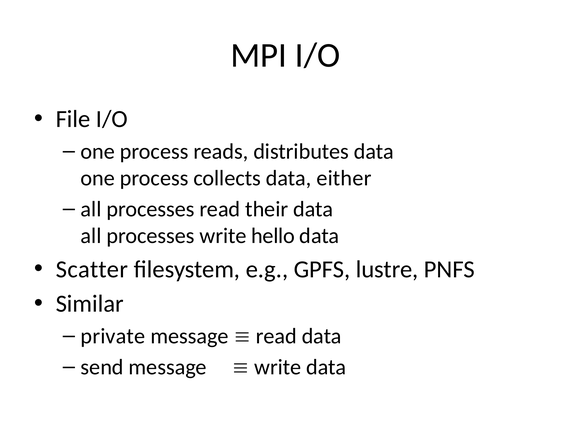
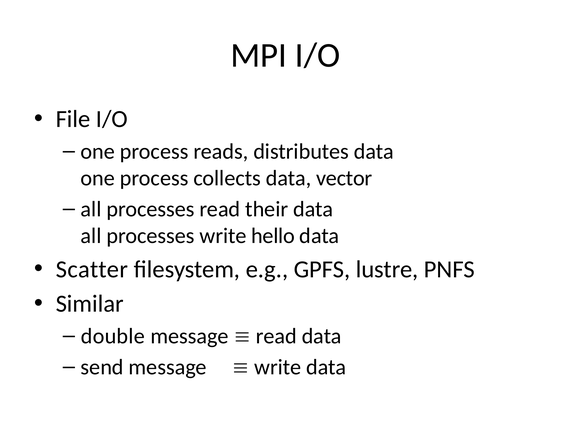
either: either -> vector (344, 178)
private: private -> double (113, 336)
